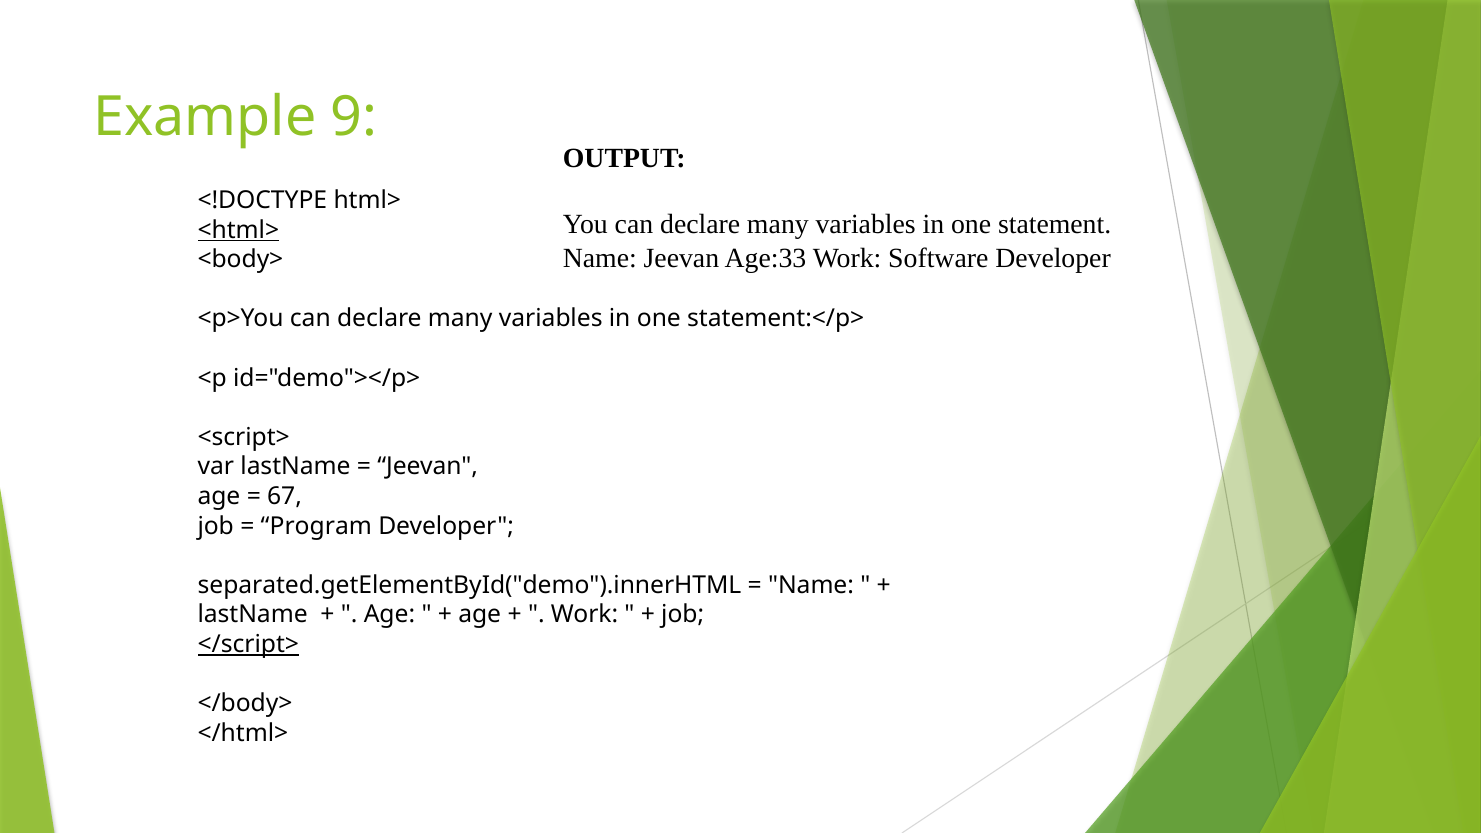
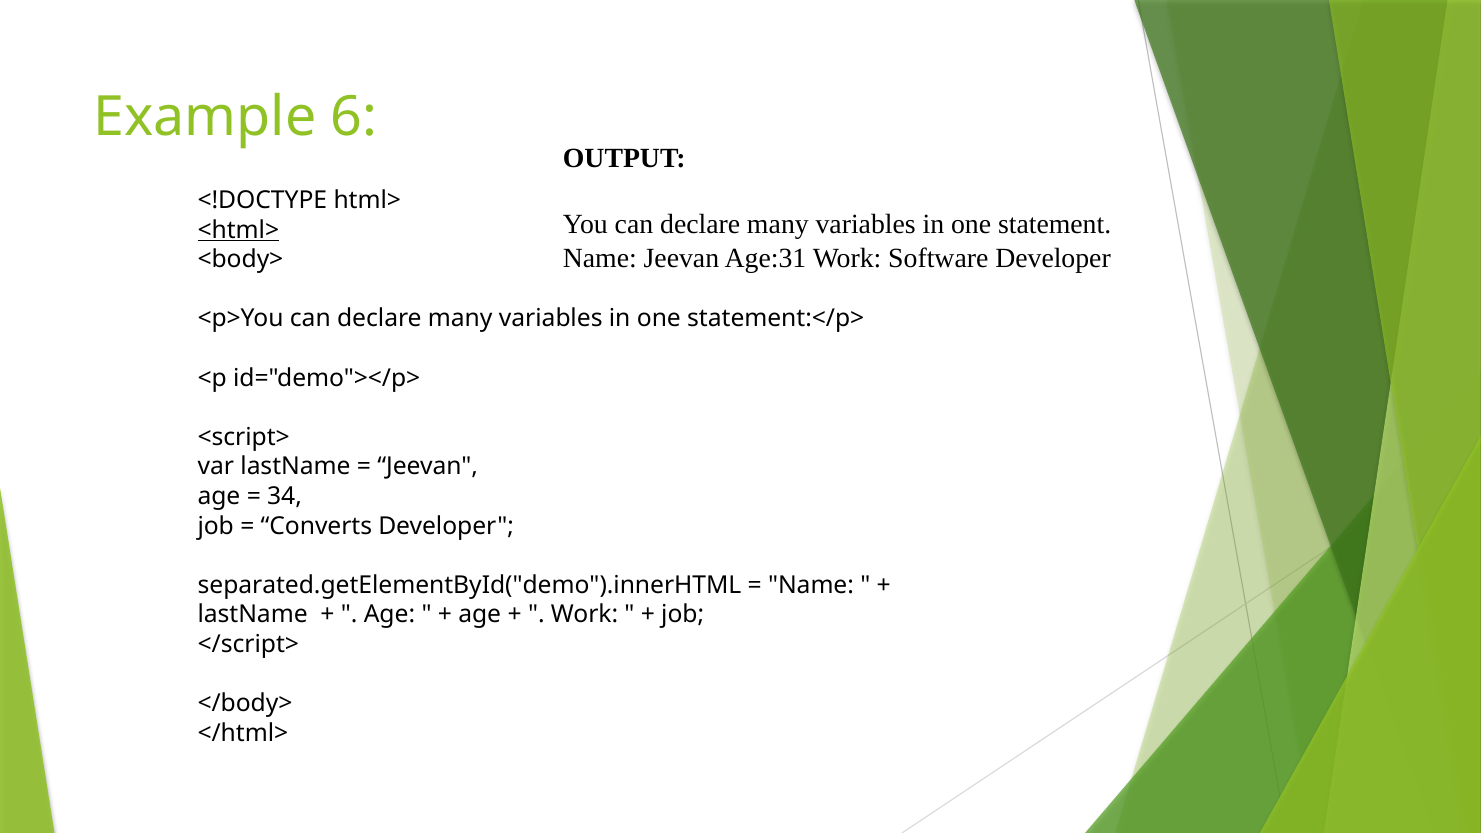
9: 9 -> 6 (354, 117)
Age:33: Age:33 -> Age:31 (765, 258)
67: 67 -> 34 (285, 496)
Program: Program -> Converts (316, 526)
</script> underline: present -> none (248, 644)
